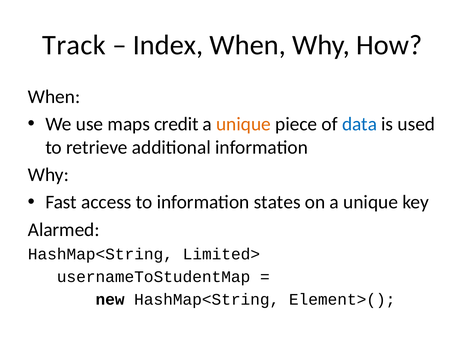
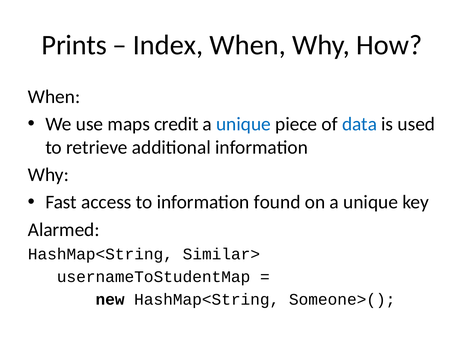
Track: Track -> Prints (74, 45)
unique colour: orange -> blue (243, 124)
states: states -> found (277, 202)
Limited>: Limited> -> Similar> (221, 254)
Element>(: Element>( -> Someone>( (342, 299)
